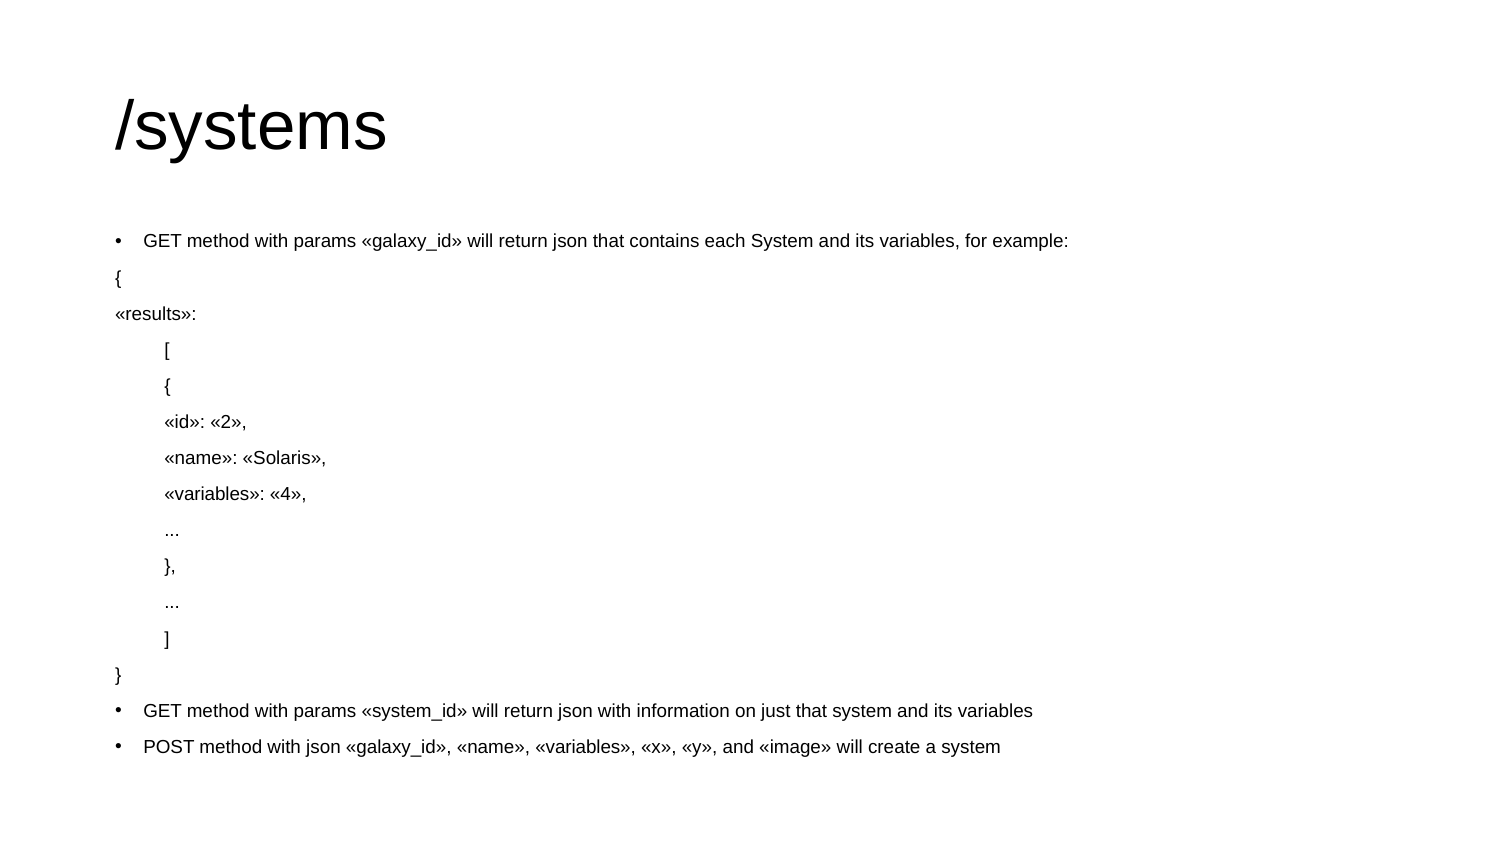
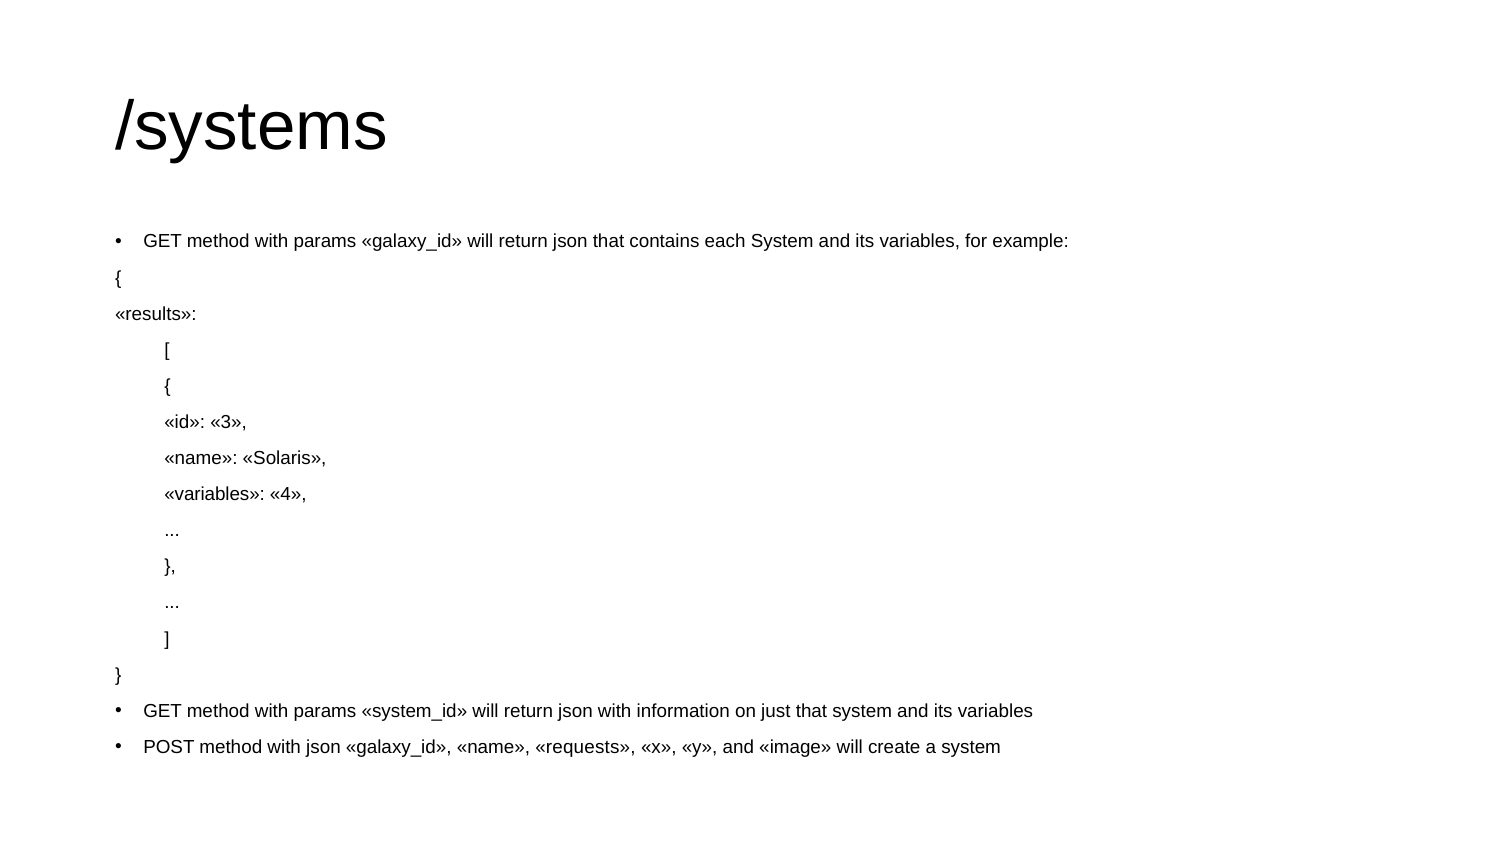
2: 2 -> 3 (229, 422)
name variables: variables -> requests (585, 747)
